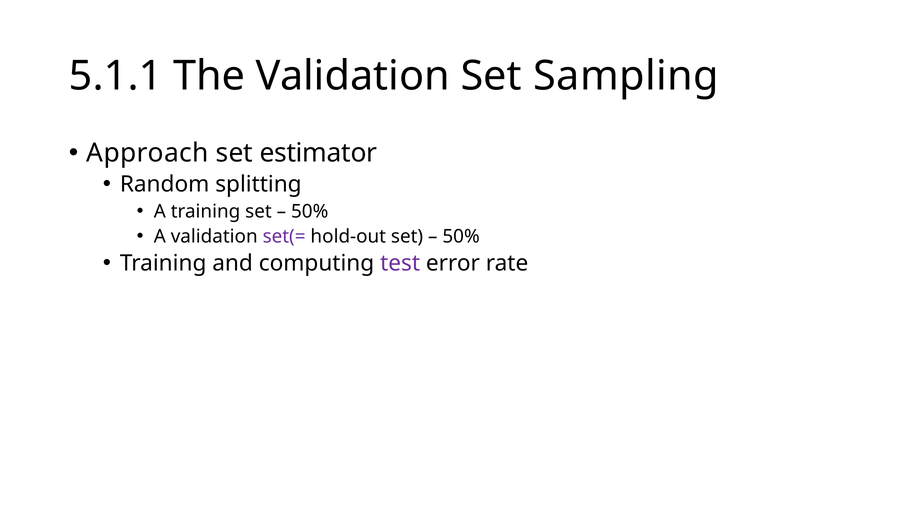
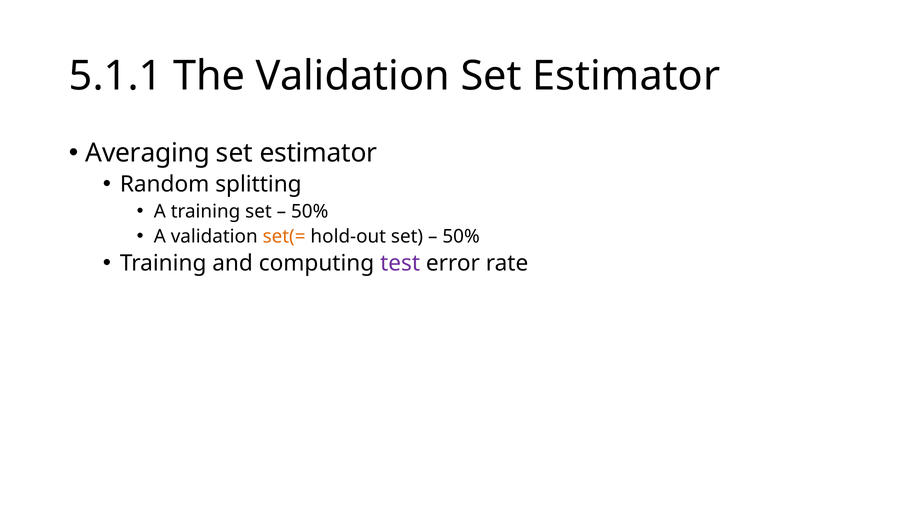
Validation Set Sampling: Sampling -> Estimator (626, 76)
Approach: Approach -> Averaging (148, 153)
set(= colour: purple -> orange (284, 236)
